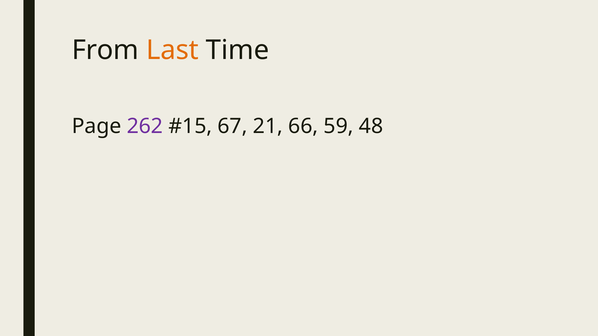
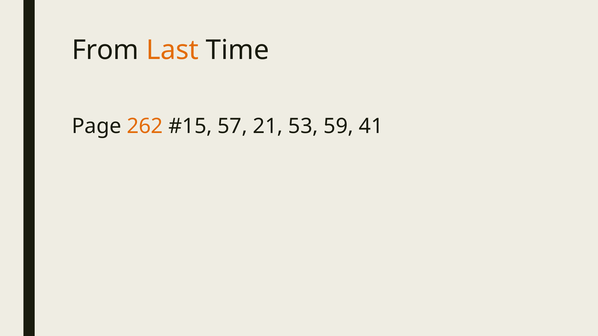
262 colour: purple -> orange (145, 126)
67: 67 -> 57 (232, 126)
66: 66 -> 53 (303, 126)
48: 48 -> 41 (371, 126)
